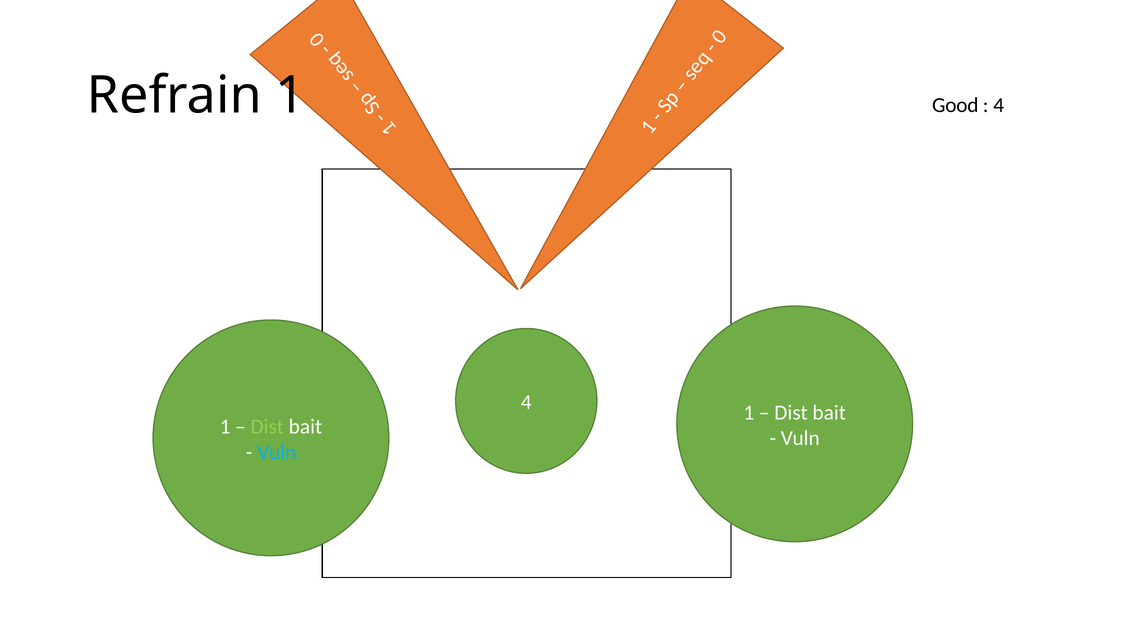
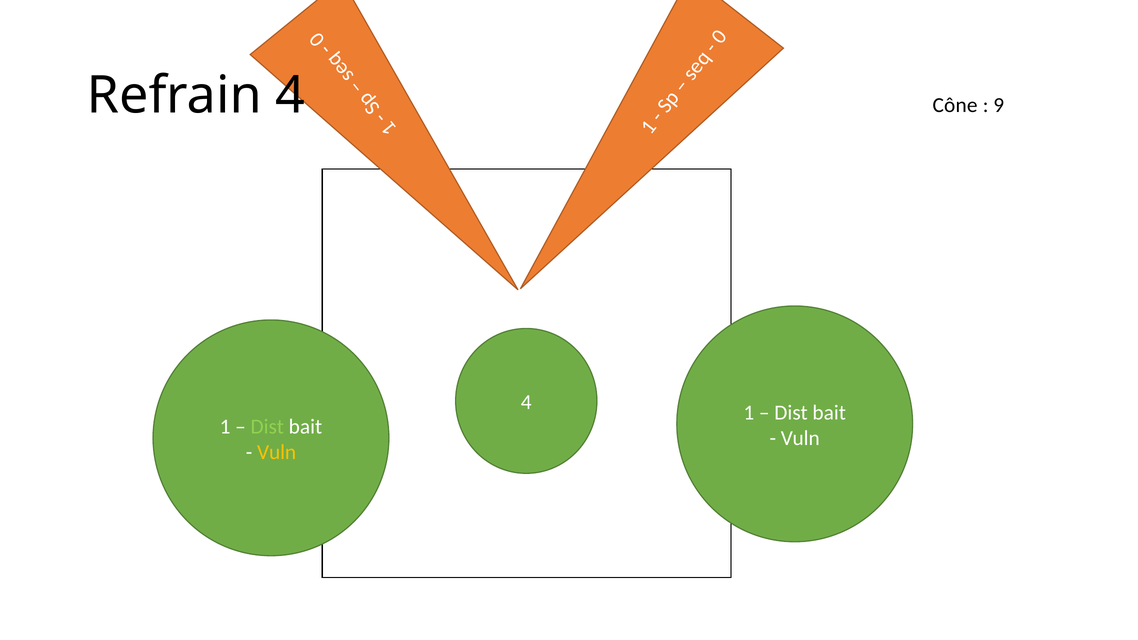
Refrain 1: 1 -> 4 (290, 96)
Good: Good -> Cône (955, 105)
4: 4 -> 9 (999, 105)
Vuln colour: light blue -> yellow (277, 452)
